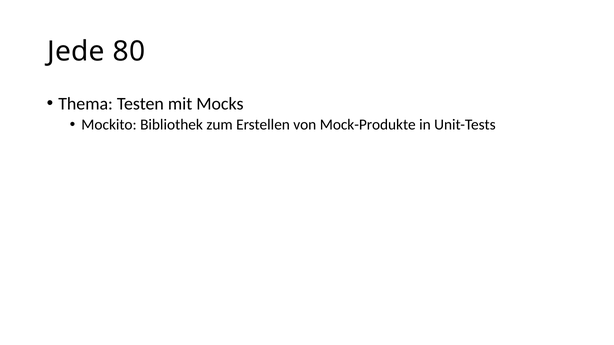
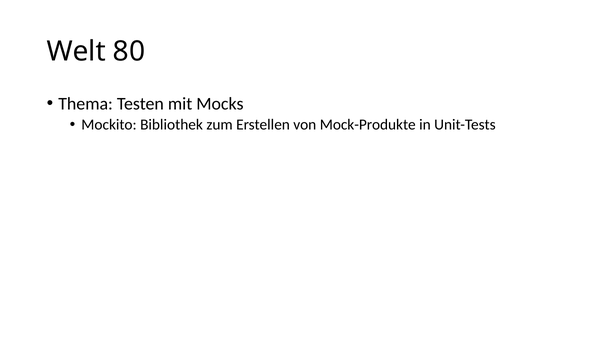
Jede: Jede -> Welt (76, 52)
